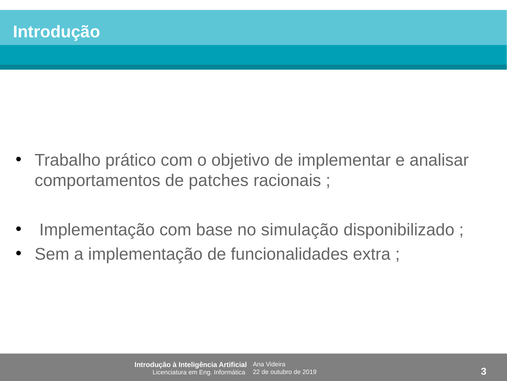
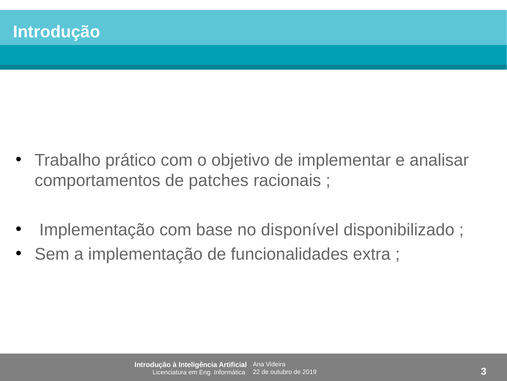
simulação: simulação -> disponível (300, 229)
